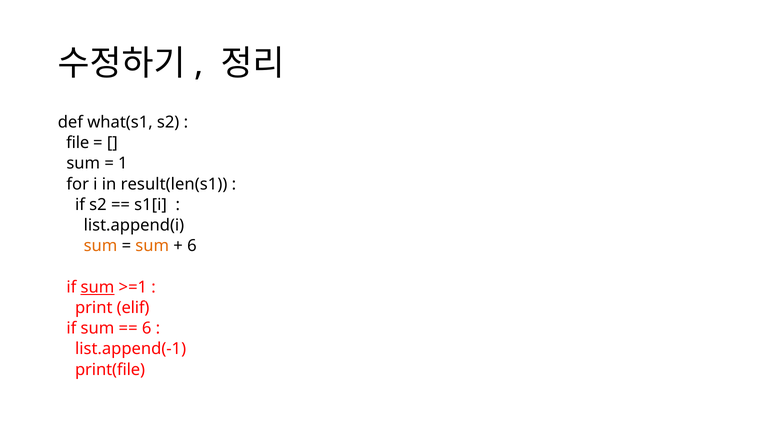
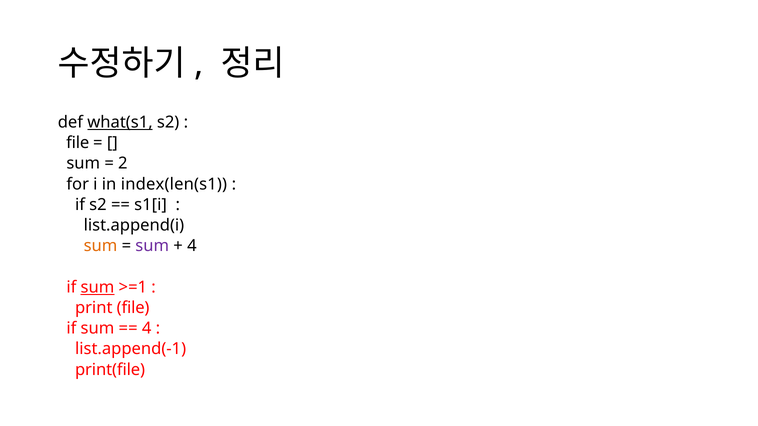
what(s1 underline: none -> present (120, 122)
1: 1 -> 2 (123, 164)
result(len(s1: result(len(s1 -> index(len(s1 (174, 184)
sum colour: orange -> purple (152, 246)
6: 6 -> 4 (192, 246)
print elif: elif -> file (133, 308)
6: 6 -> 4 (147, 329)
